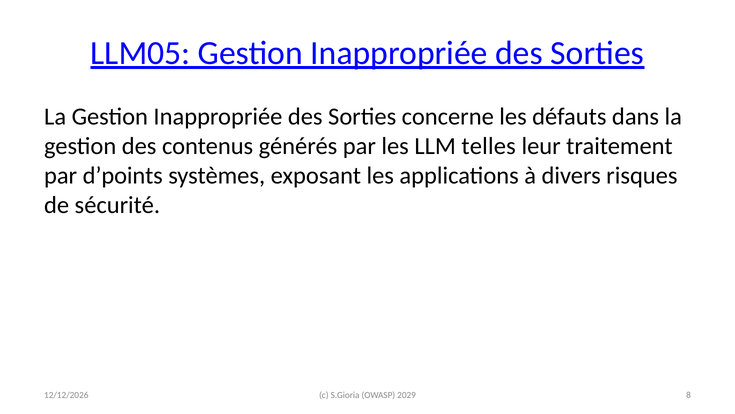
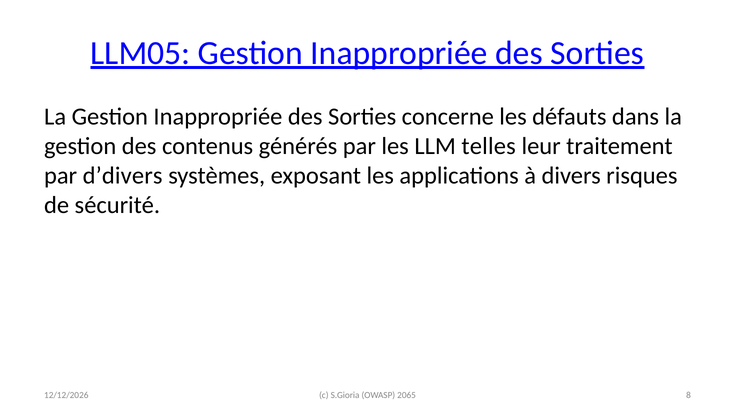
d’points: d’points -> d’divers (123, 175)
2029: 2029 -> 2065 (407, 395)
